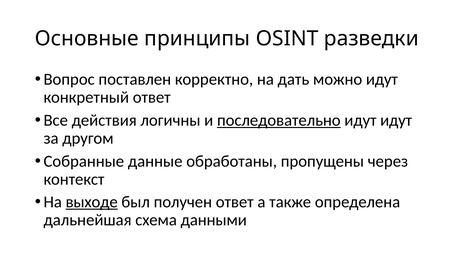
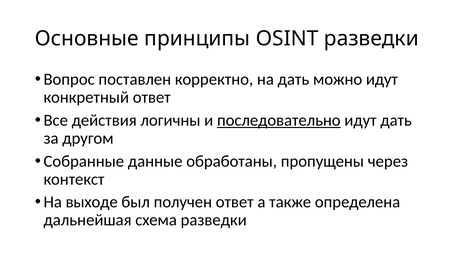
идут идут: идут -> дать (396, 120)
выходе underline: present -> none (92, 202)
схема данными: данными -> разведки (214, 220)
